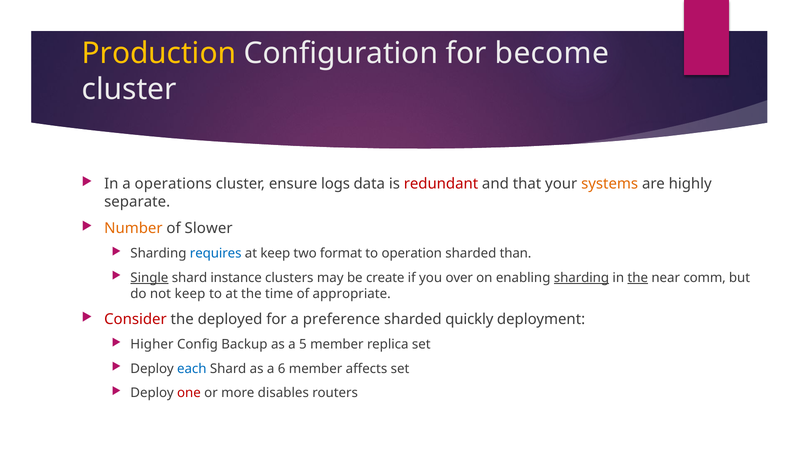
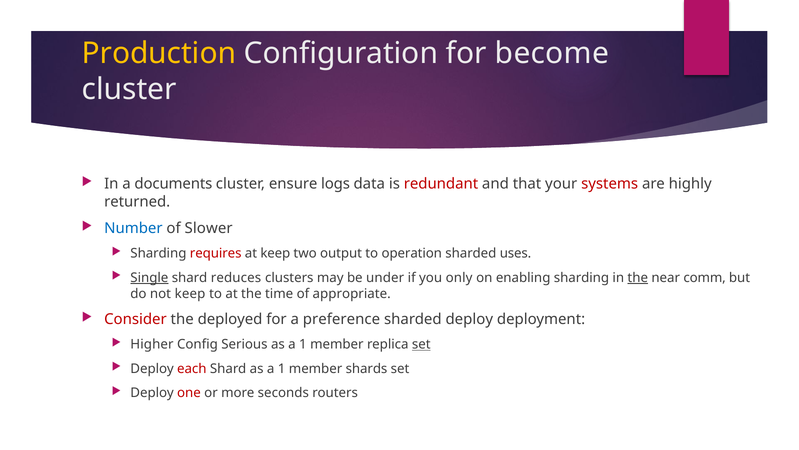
operations: operations -> documents (173, 184)
systems colour: orange -> red (610, 184)
separate: separate -> returned (137, 202)
Number colour: orange -> blue (133, 228)
requires colour: blue -> red (216, 253)
format: format -> output (341, 253)
than: than -> uses (516, 253)
instance: instance -> reduces (236, 277)
create: create -> under (385, 277)
over: over -> only (459, 277)
sharding underline: present -> none (581, 277)
sharded quickly: quickly -> deploy (469, 319)
Backup: Backup -> Serious (244, 344)
5: 5 -> 1 (303, 344)
set underline: none -> present (421, 344)
each colour: blue -> red (192, 368)
Shard as a 6: 6 -> 1 (282, 368)
affects: affects -> shards (367, 368)
disables: disables -> seconds (283, 393)
